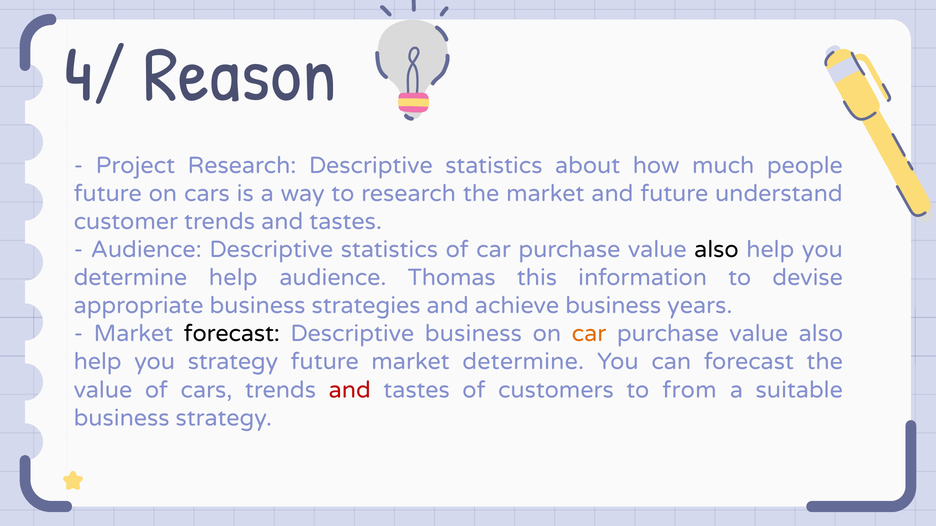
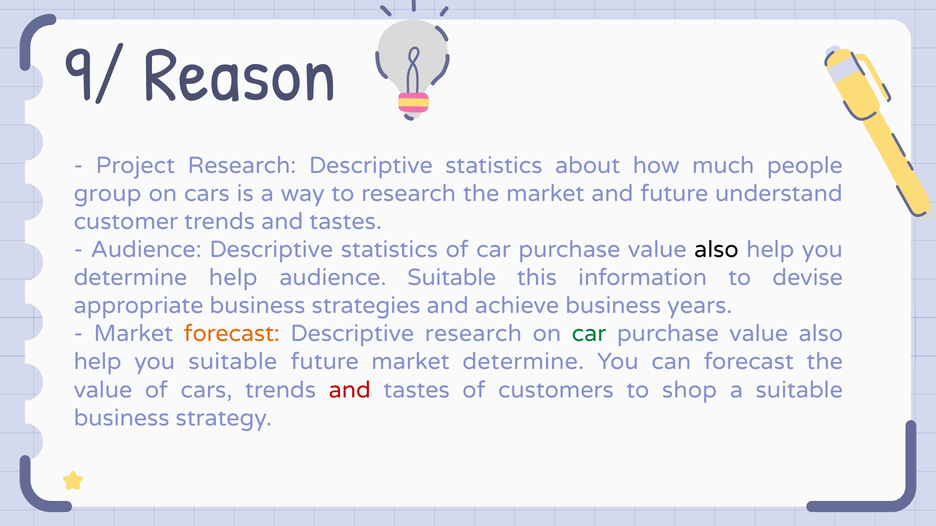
4/: 4/ -> 9/ (95, 75)
future: future -> group (108, 194)
audience Thomas: Thomas -> Suitable (452, 278)
forecast colour: black -> orange (232, 334)
Descriptive business: business -> research (473, 334)
car colour: orange -> green (589, 334)
you strategy: strategy -> suitable (233, 362)
from: from -> shop (690, 390)
